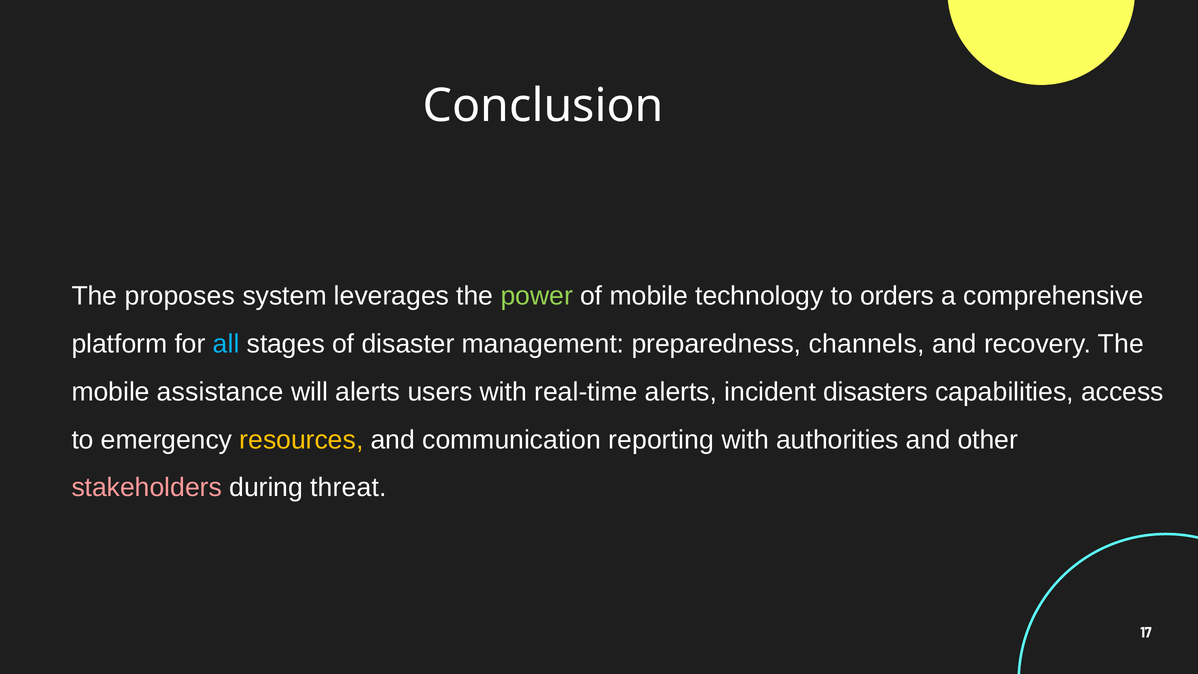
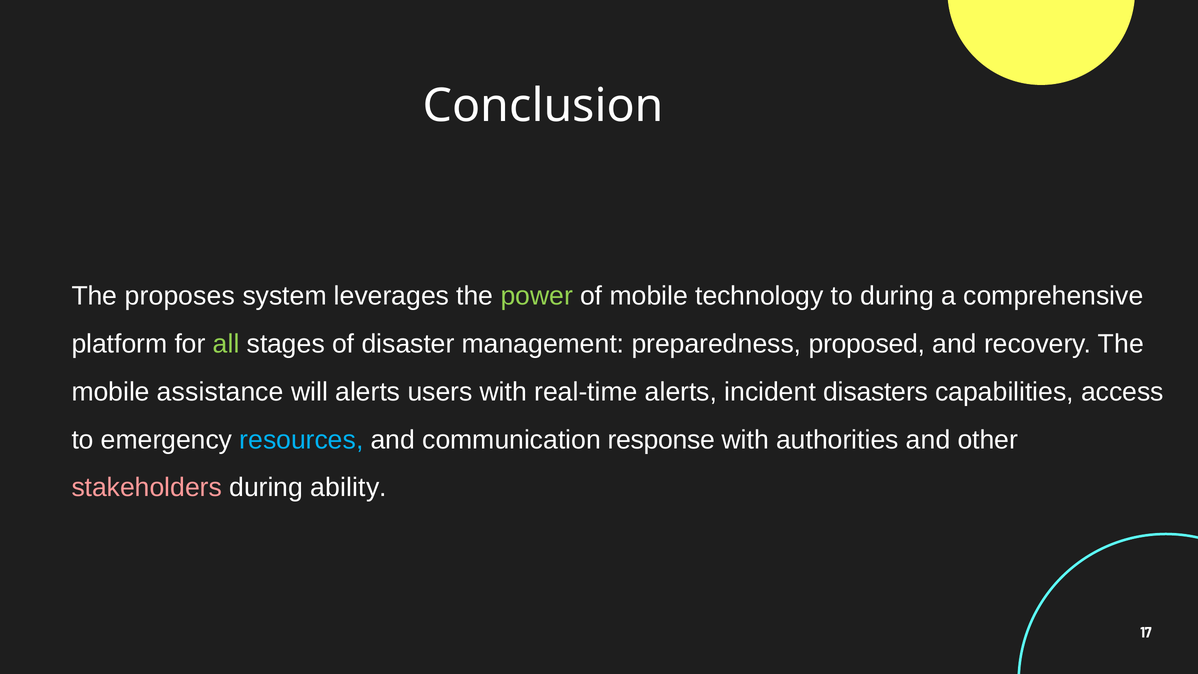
to orders: orders -> during (897, 296)
all colour: light blue -> light green (226, 344)
channels: channels -> proposed (867, 344)
resources colour: yellow -> light blue (301, 440)
reporting: reporting -> response (661, 440)
threat: threat -> ability (349, 488)
